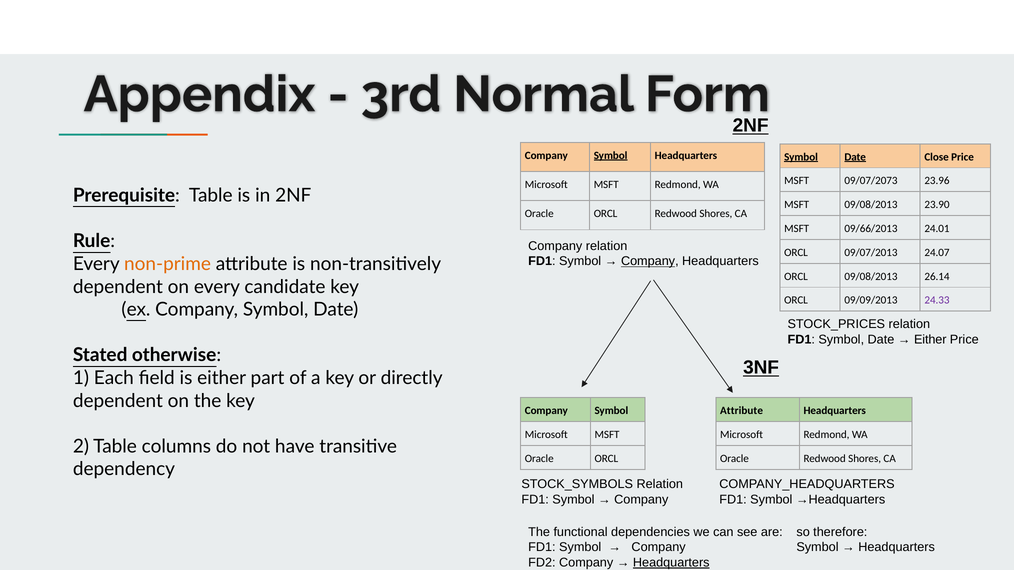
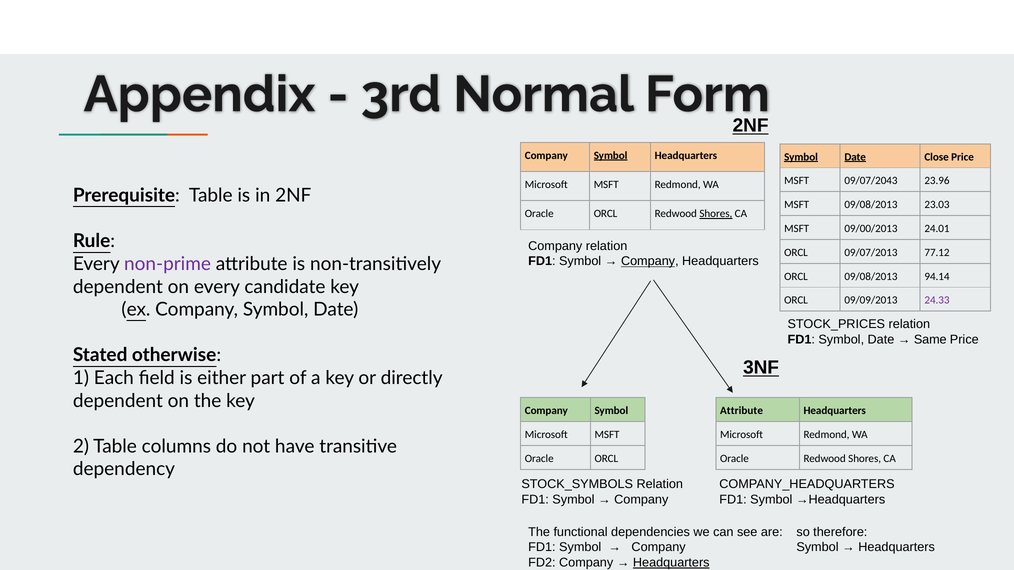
09/07/2073: 09/07/2073 -> 09/07/2043 (871, 181)
23.90: 23.90 -> 23.03 (937, 205)
Shores underline: none -> present (716, 214)
09/66/2013: 09/66/2013 -> 09/00/2013 (871, 229)
24.07: 24.07 -> 77.12 (937, 253)
non-prime colour: orange -> purple (168, 264)
26.14: 26.14 -> 94.14 (937, 277)
Either: Either -> Same (930, 340)
